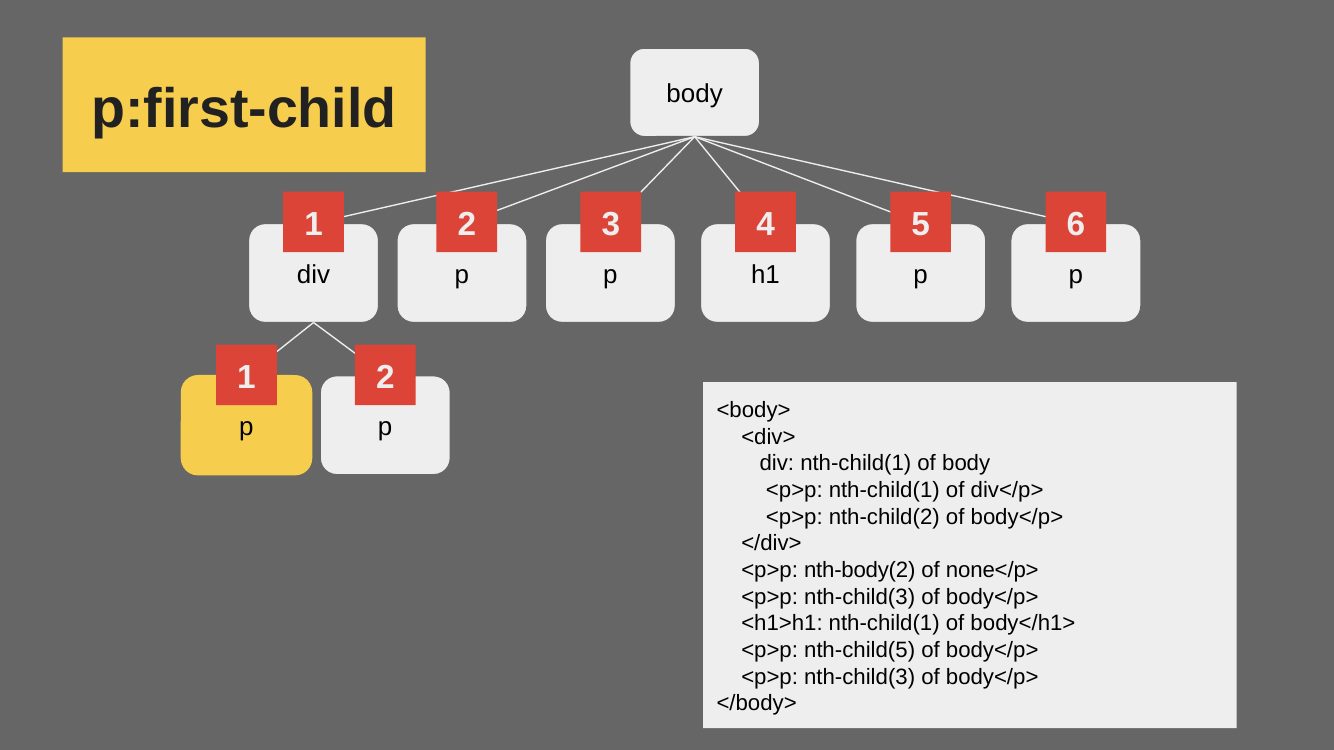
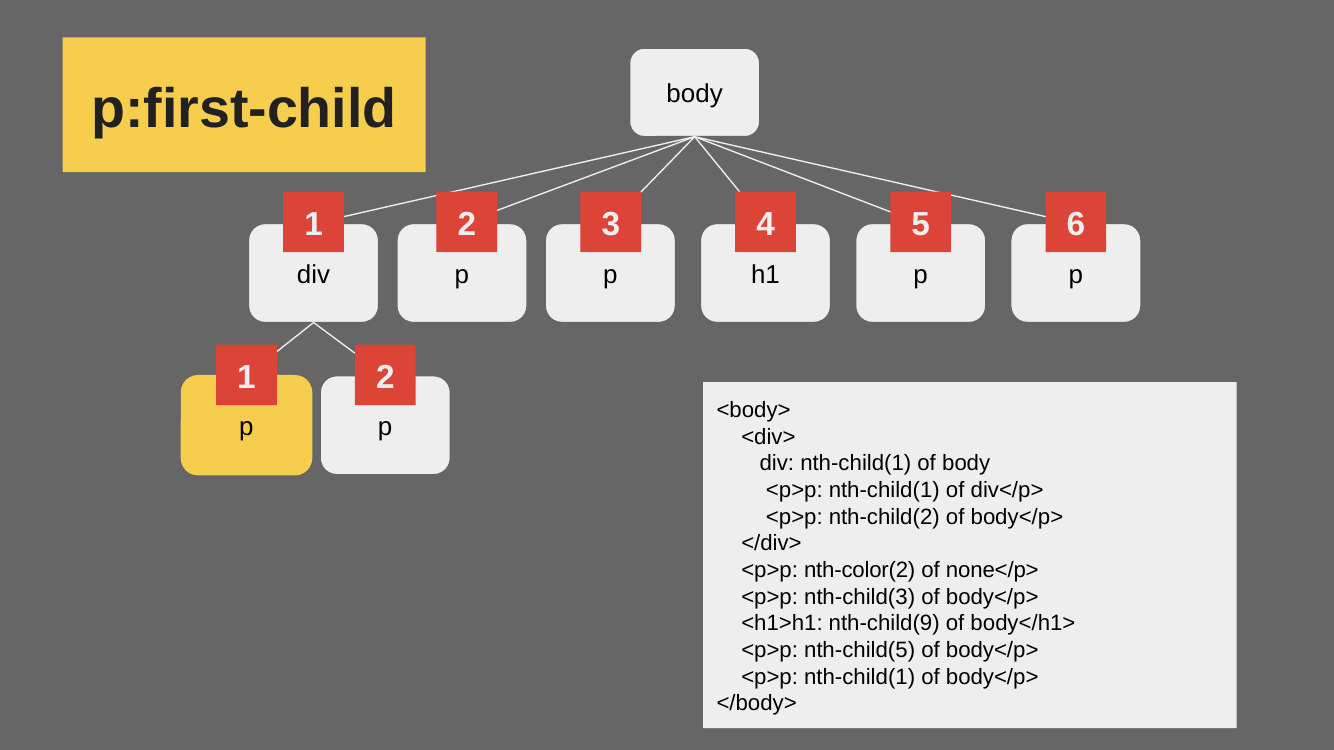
nth-body(2: nth-body(2 -> nth-color(2 (860, 570)
<h1>h1 nth-child(1: nth-child(1 -> nth-child(9 (884, 624)
nth-child(3: nth-child(3 -> nth-child(1 (860, 677)
